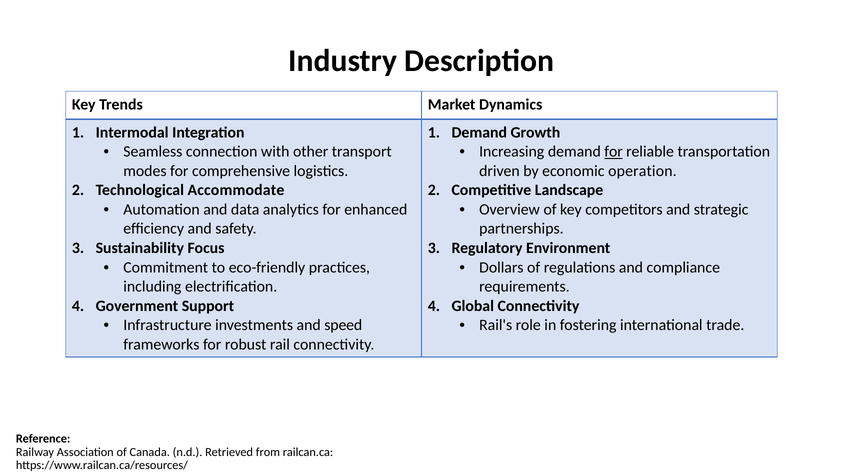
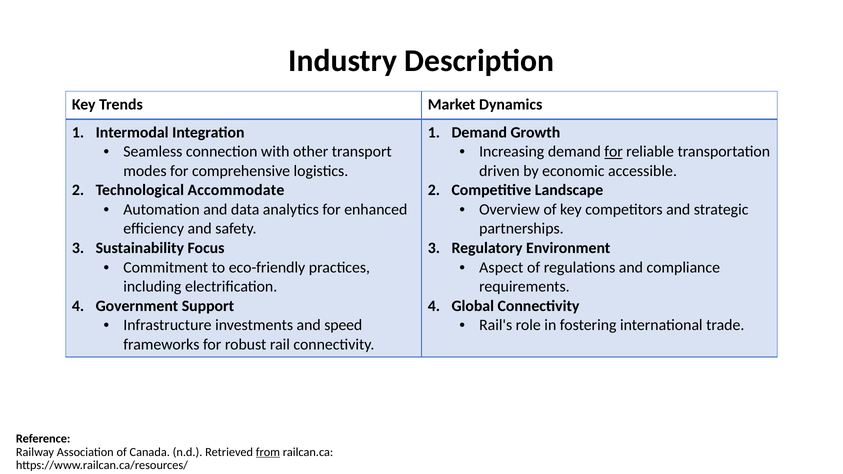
operation: operation -> accessible (643, 171)
Dollars: Dollars -> Aspect (501, 267)
from underline: none -> present (268, 452)
